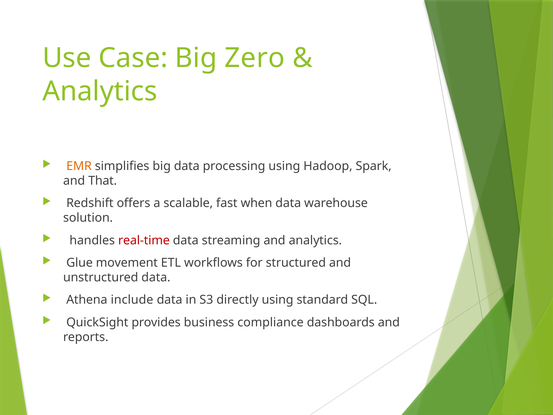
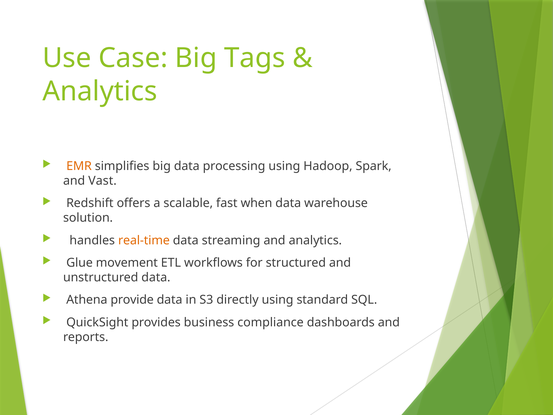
Zero: Zero -> Tags (255, 58)
That: That -> Vast (103, 181)
real-time colour: red -> orange (144, 240)
include: include -> provide (132, 300)
